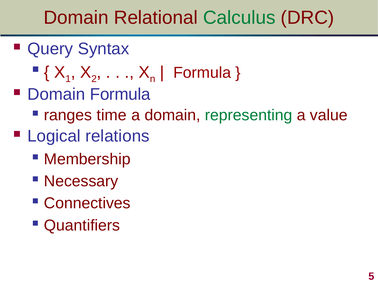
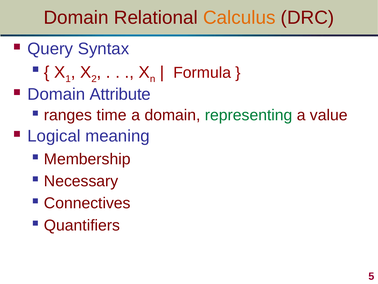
Calculus colour: green -> orange (239, 18)
Domain Formula: Formula -> Attribute (120, 94)
relations: relations -> meaning (118, 136)
